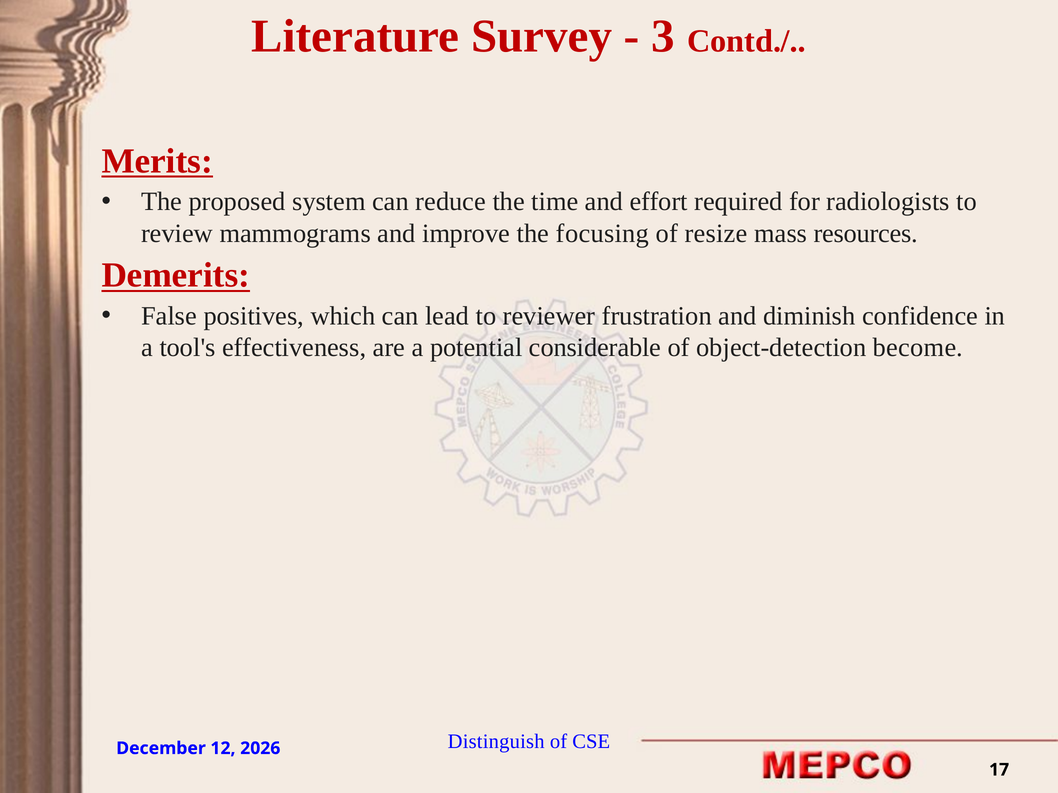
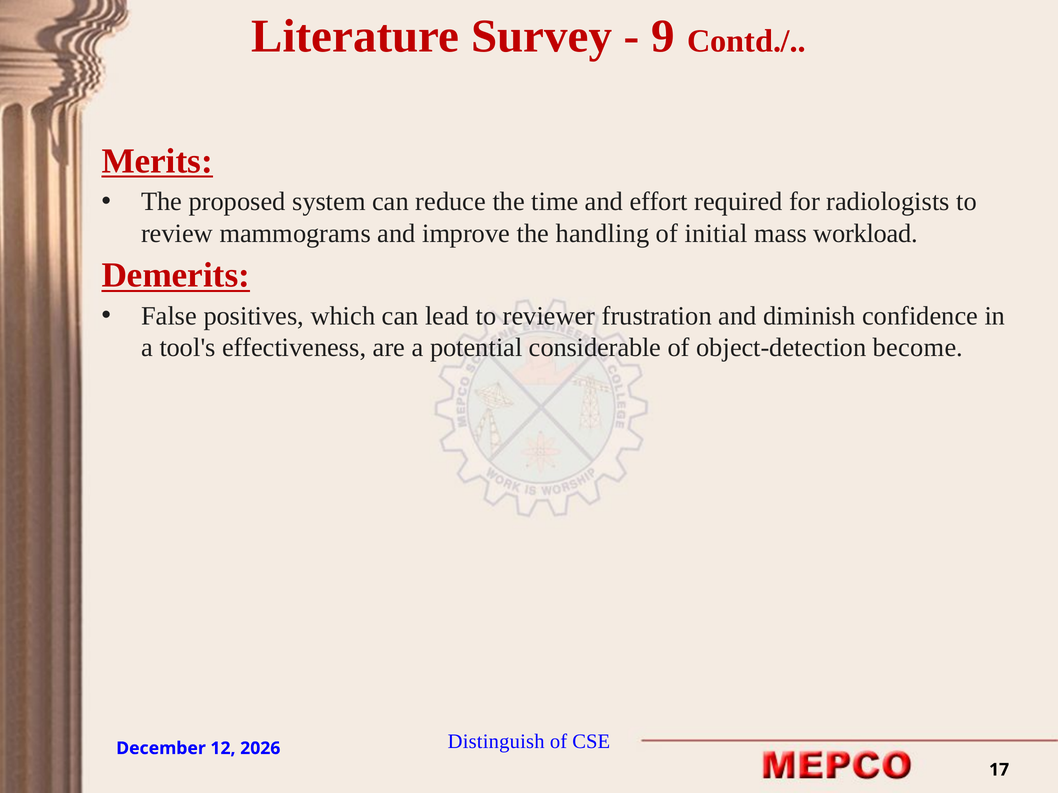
3: 3 -> 9 (663, 36)
focusing: focusing -> handling (602, 234)
resize: resize -> initial (716, 234)
resources: resources -> workload (866, 234)
